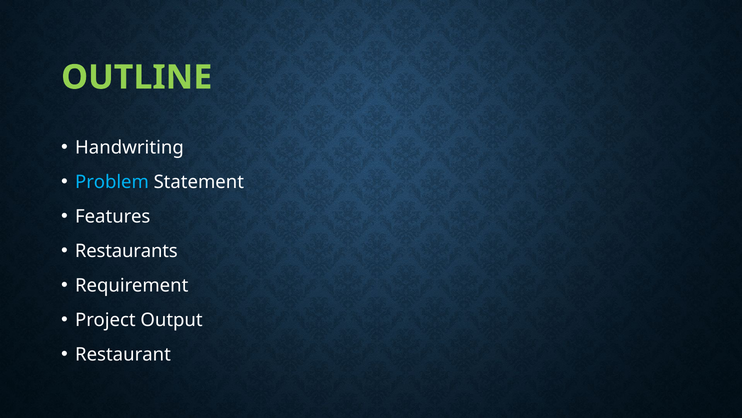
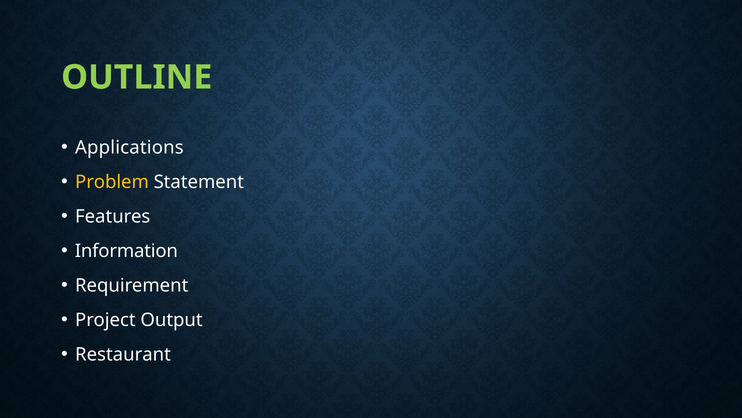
Handwriting: Handwriting -> Applications (129, 147)
Problem colour: light blue -> yellow (112, 182)
Restaurants: Restaurants -> Information (126, 251)
